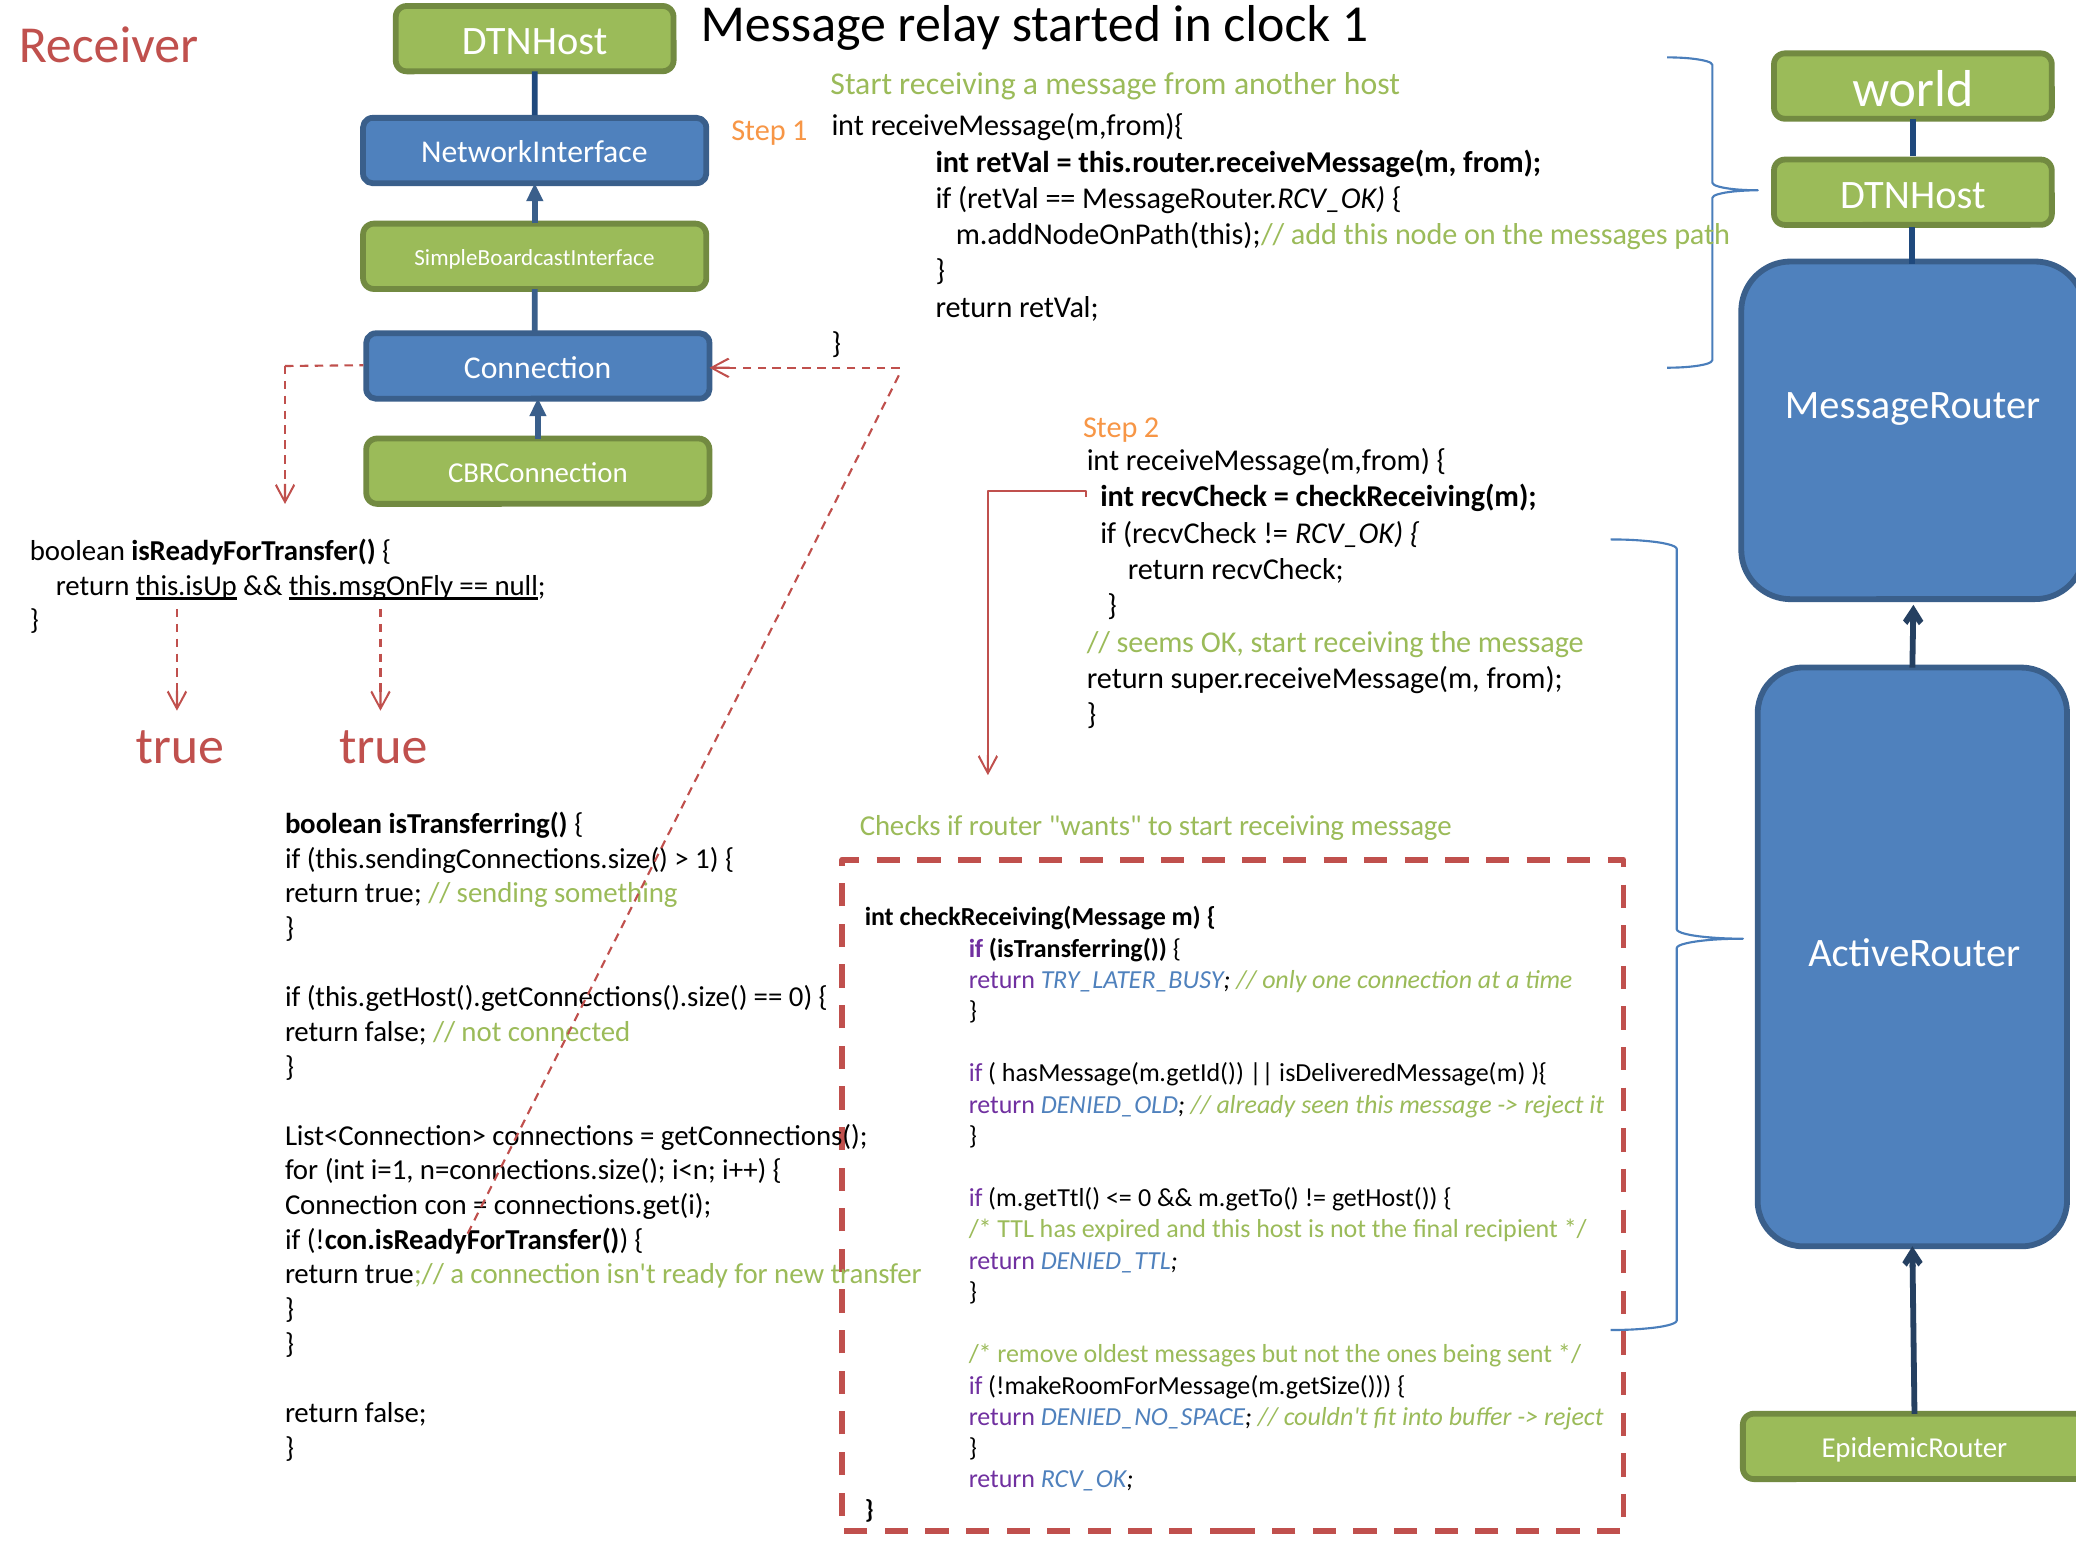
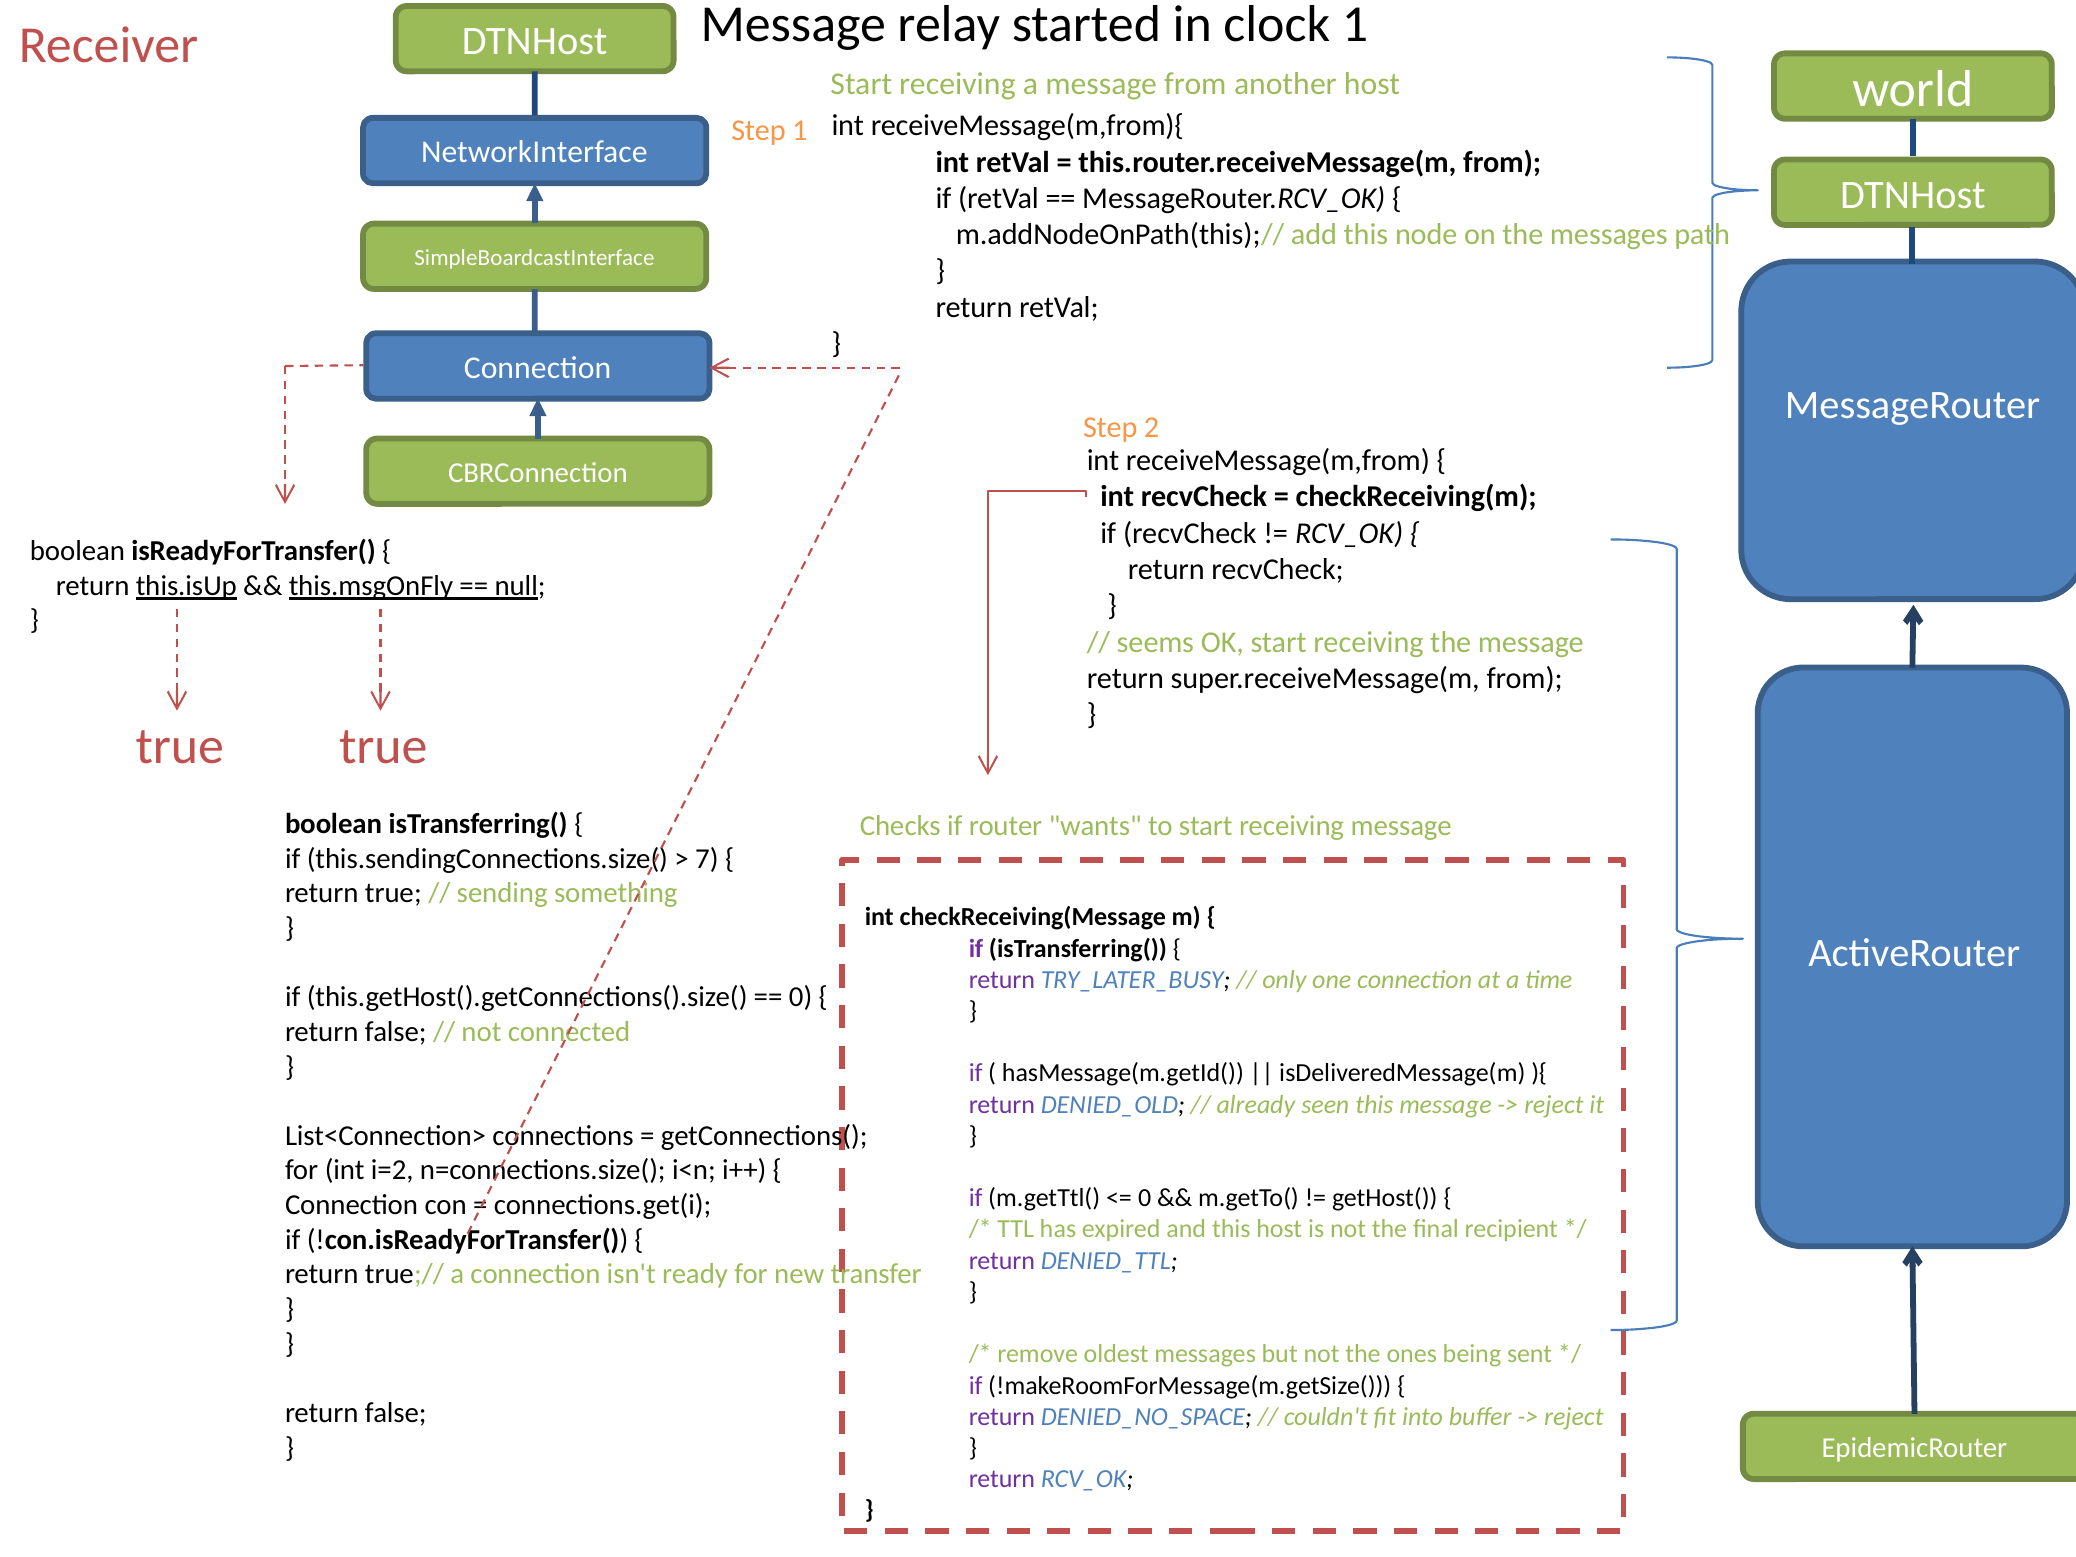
1: 1 -> 7 (707, 859)
i=1: i=1 -> i=2 (392, 1170)
